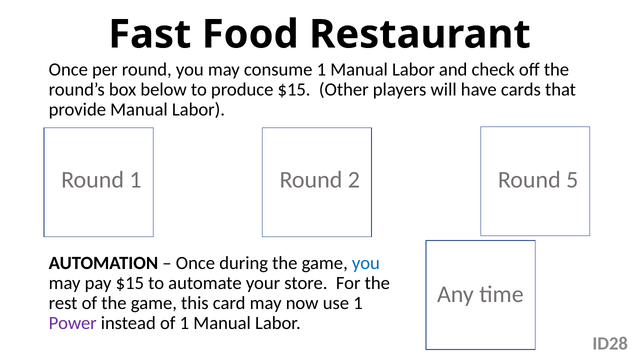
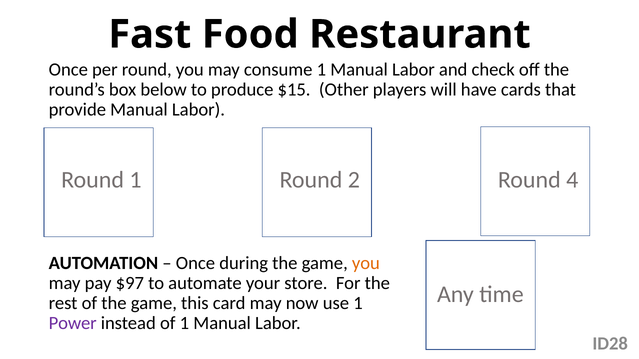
5: 5 -> 4 (572, 180)
you colour: blue -> orange (366, 263)
pay $15: $15 -> $97 (130, 284)
